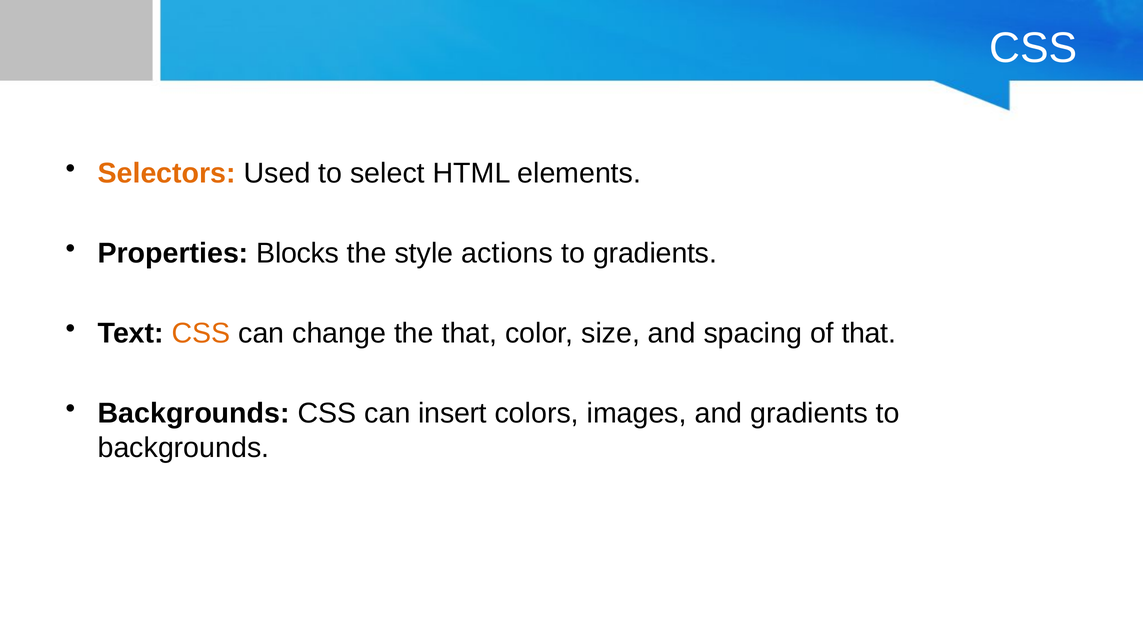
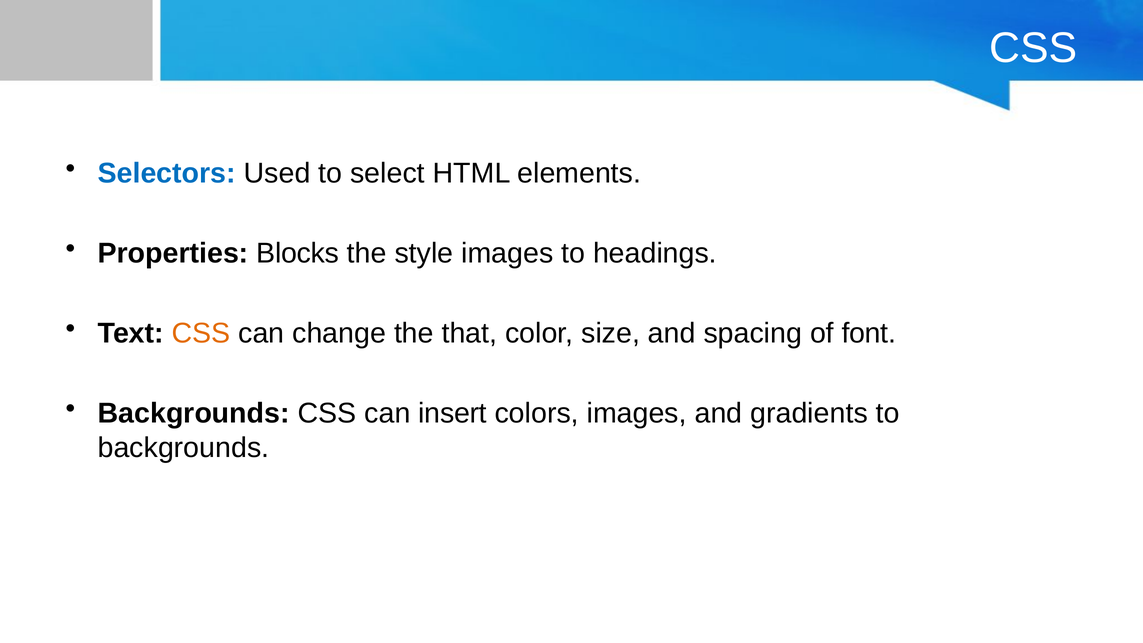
Selectors colour: orange -> blue (167, 173)
style actions: actions -> images (507, 253)
to gradients: gradients -> headings (655, 253)
of that: that -> font (869, 333)
